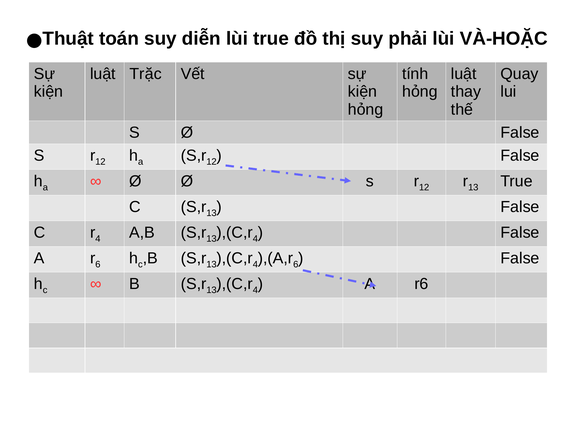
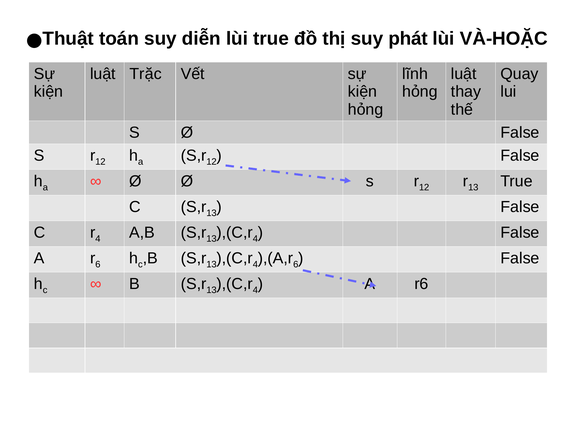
phải: phải -> phát (408, 39)
tính: tính -> lĩnh (415, 74)
